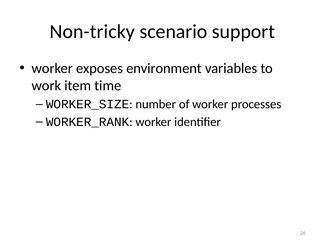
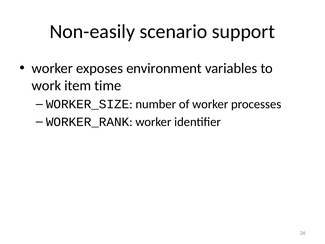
Non-tricky: Non-tricky -> Non-easily (92, 31)
